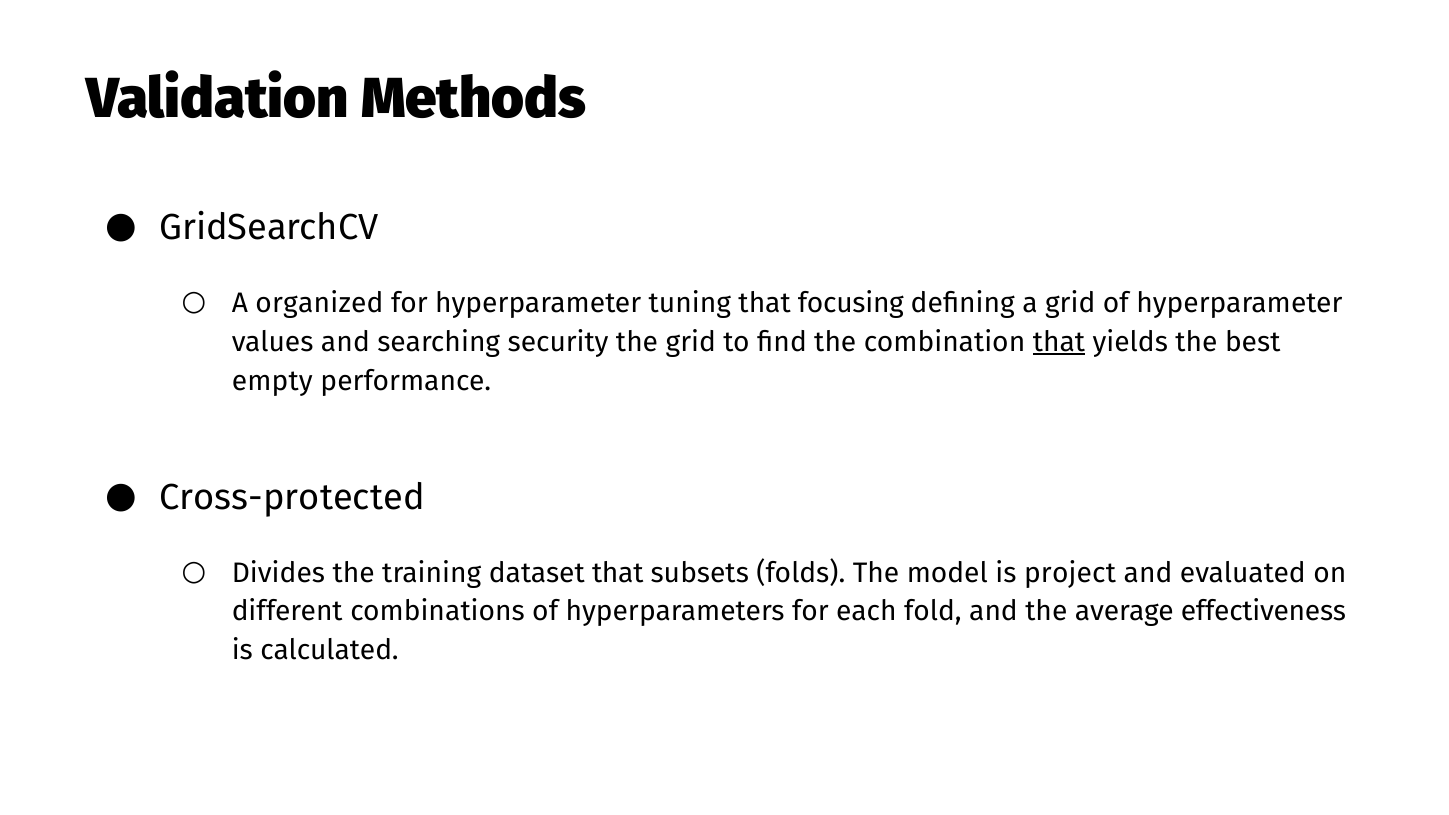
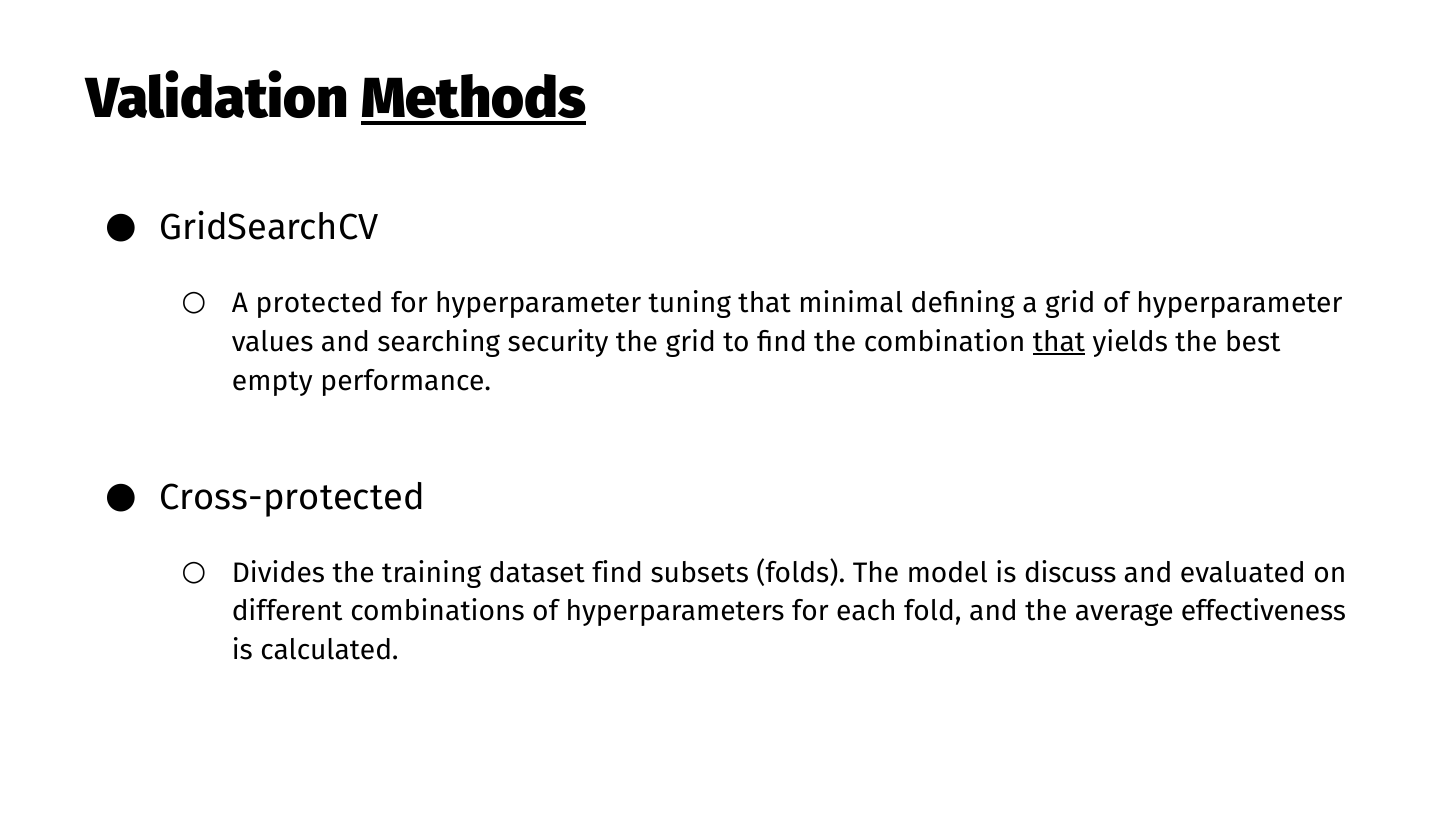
Methods underline: none -> present (474, 99)
organized: organized -> protected (319, 303)
focusing: focusing -> minimal (851, 303)
dataset that: that -> find (618, 573)
project: project -> discuss (1070, 573)
